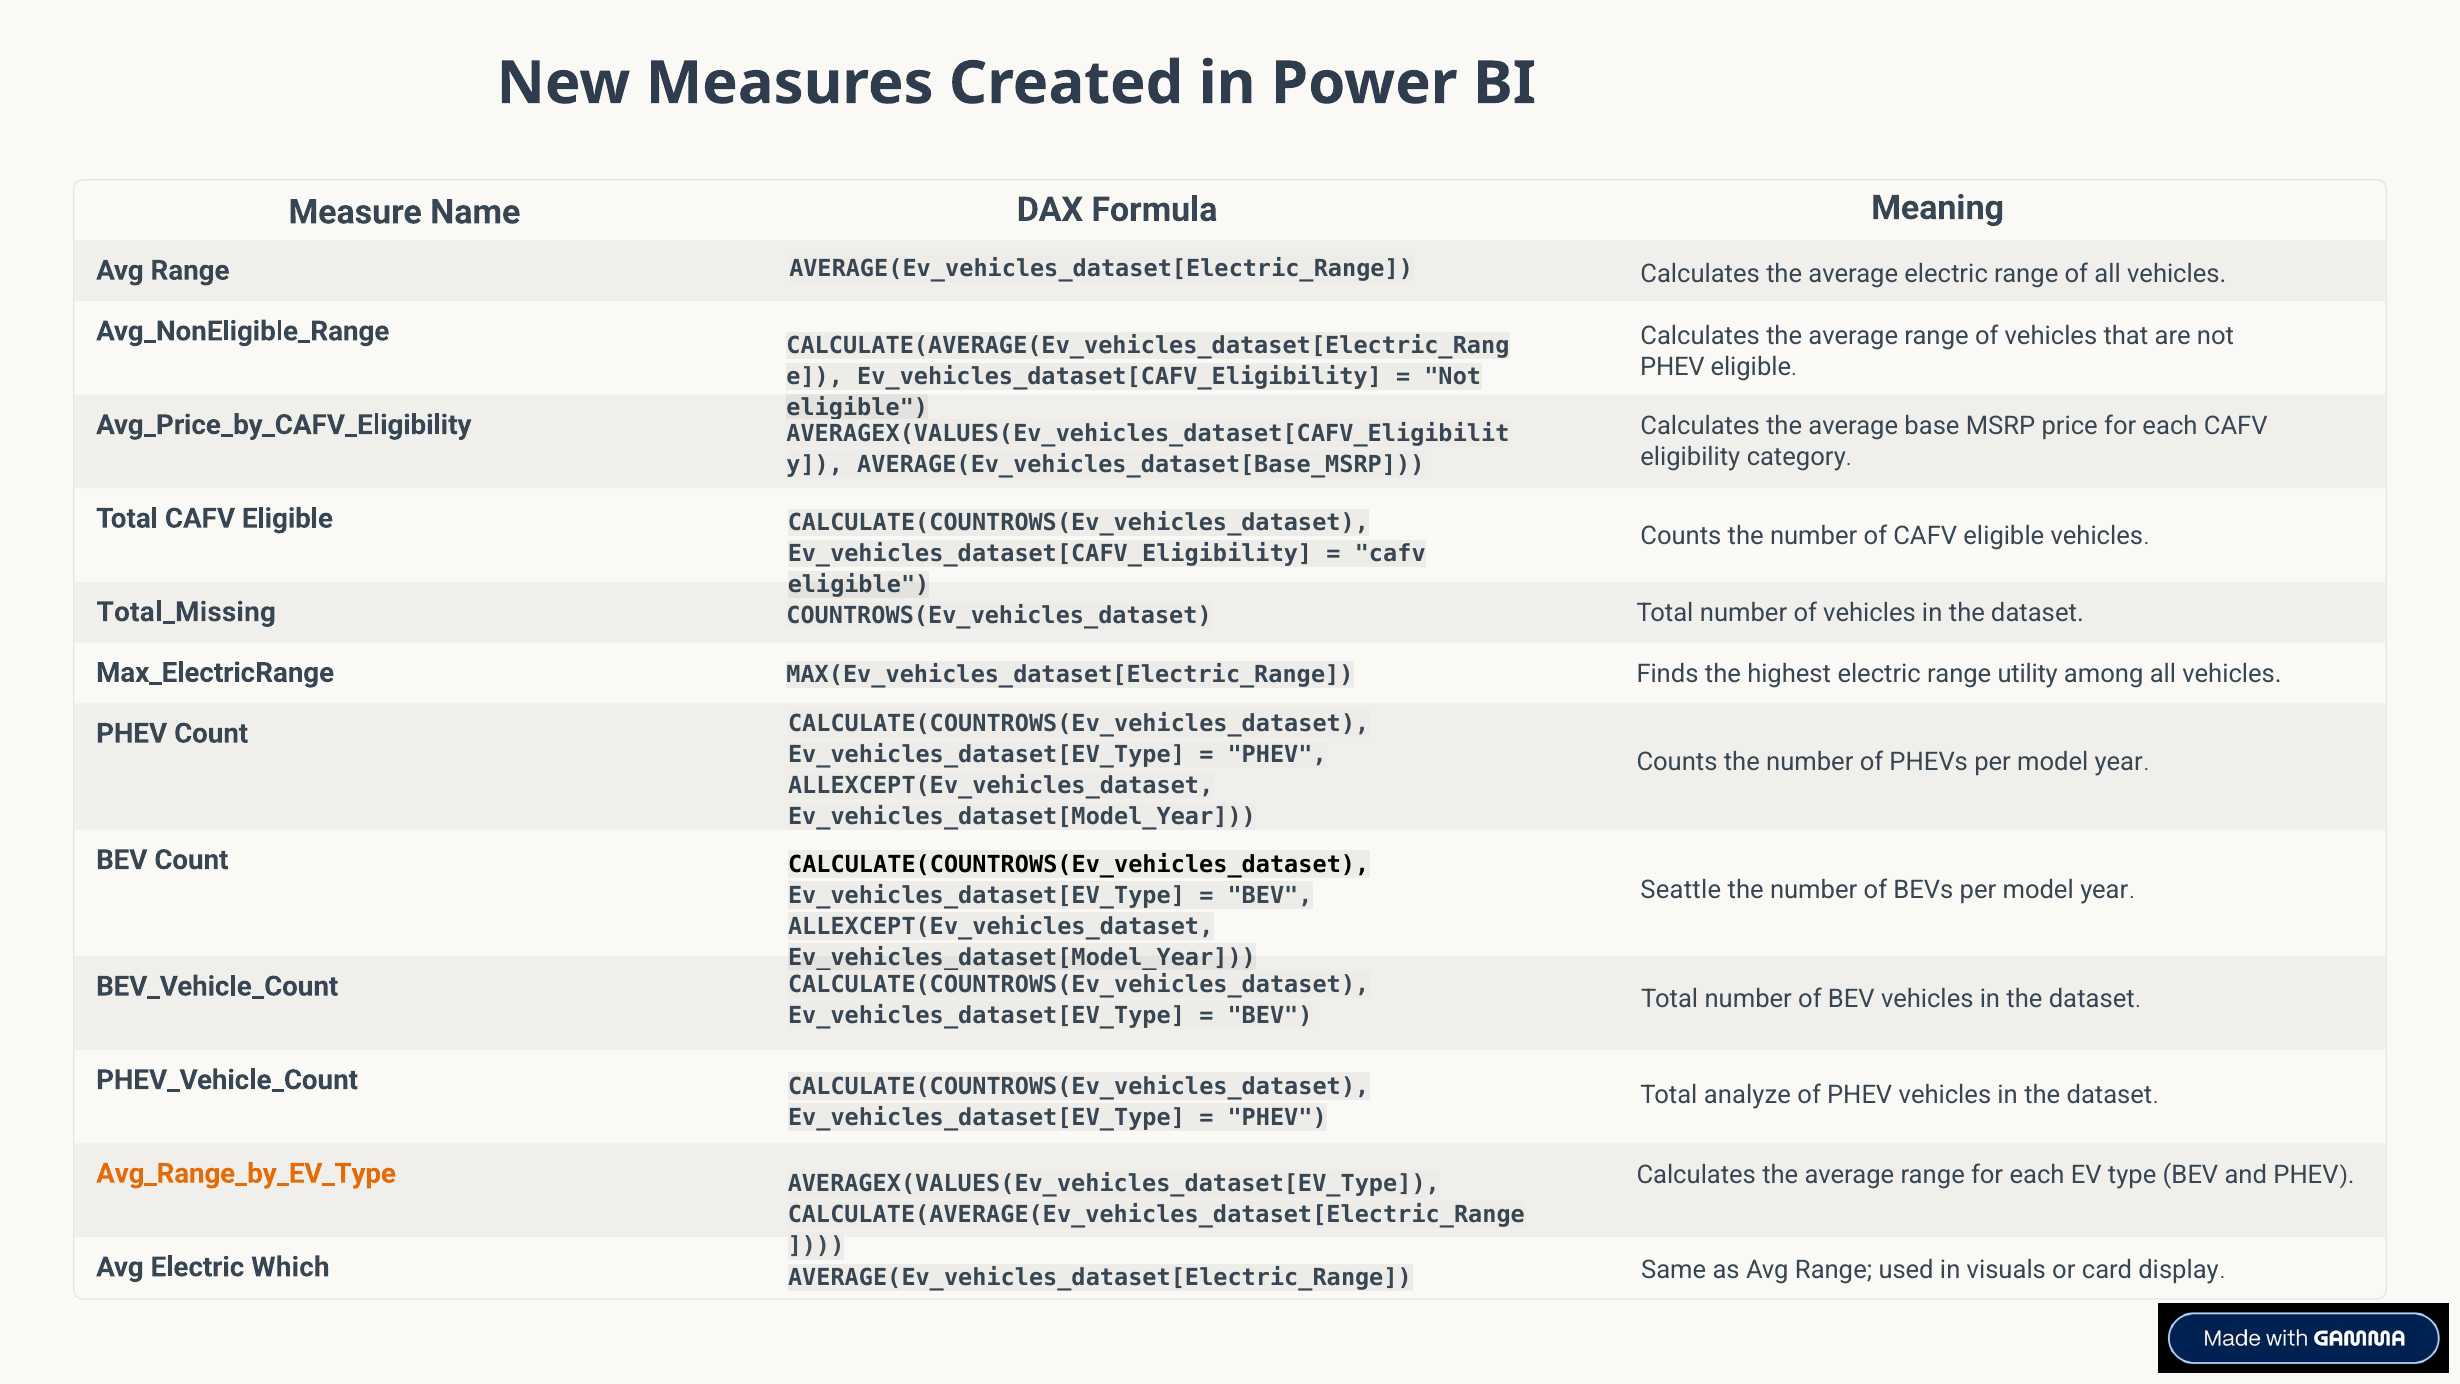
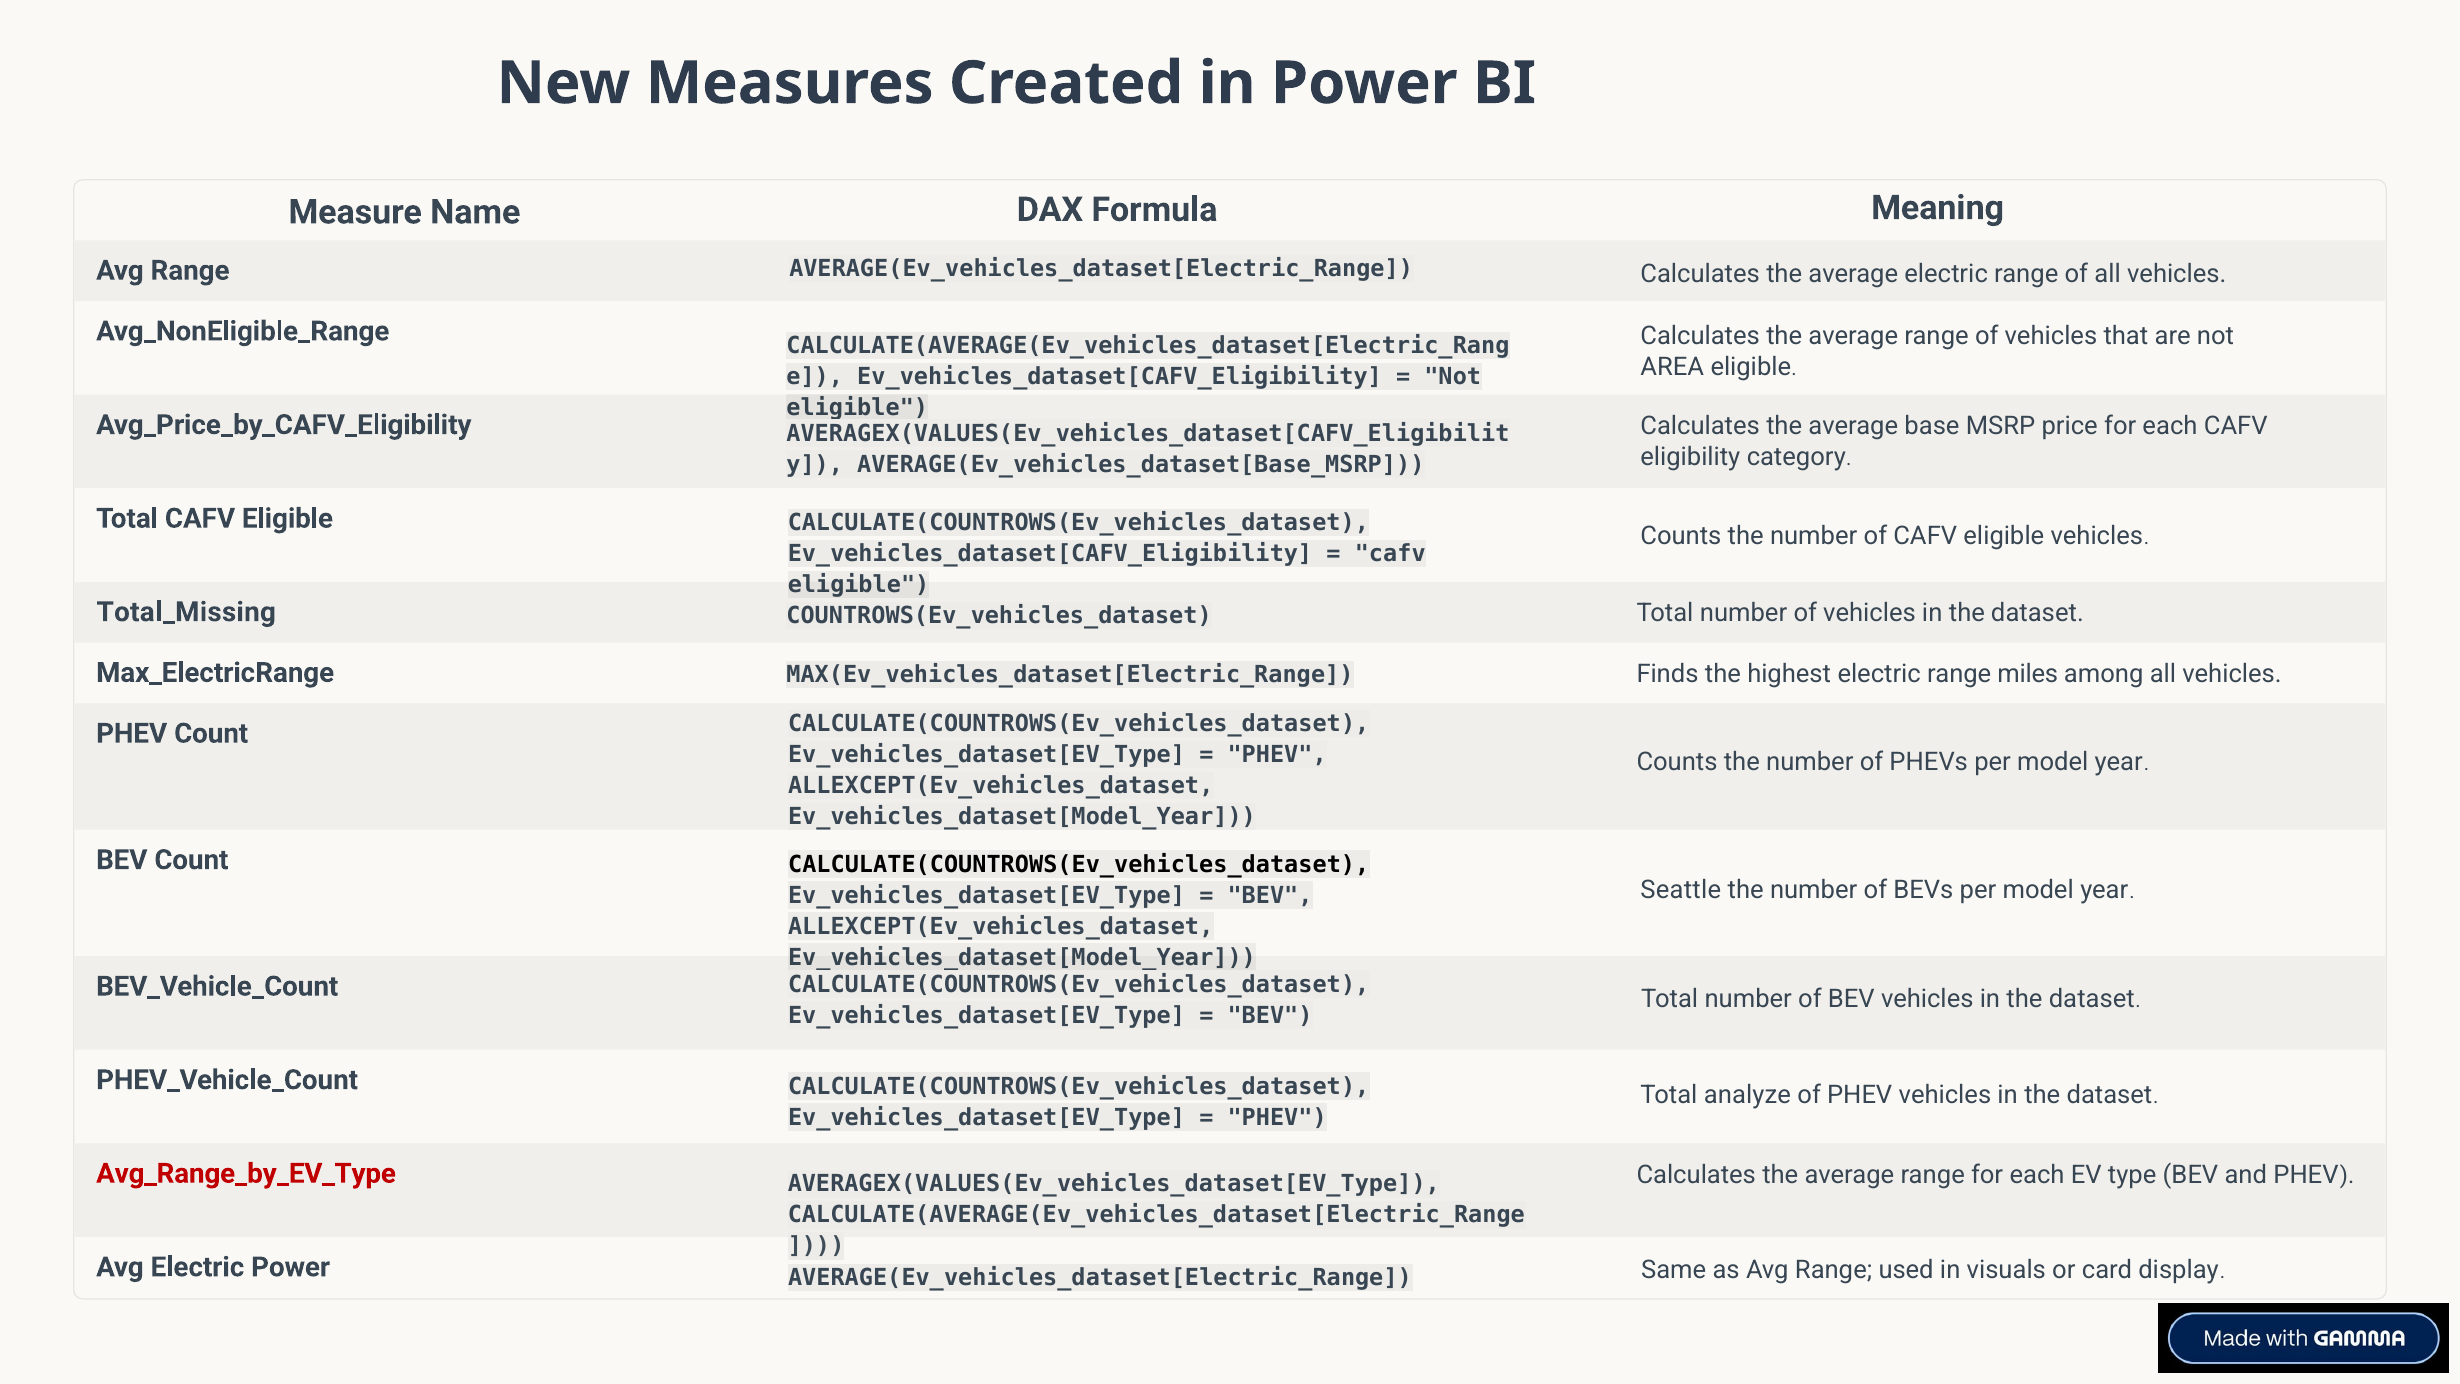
PHEV: PHEV -> AREA (1672, 367)
utility: utility -> miles (2028, 674)
Avg_Range_by_EV_Type colour: orange -> red (246, 1173)
Electric Which: Which -> Power (291, 1267)
